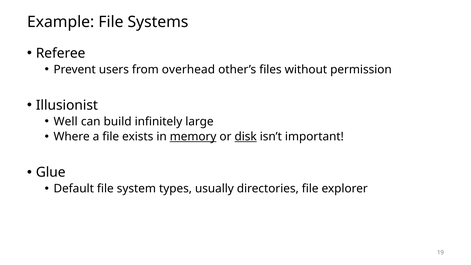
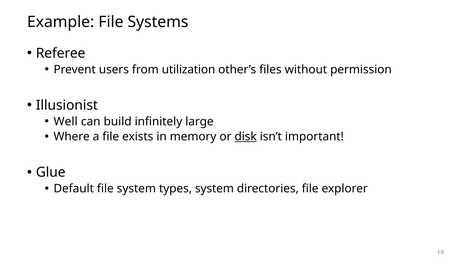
overhead: overhead -> utilization (189, 69)
memory underline: present -> none (193, 137)
types usually: usually -> system (214, 189)
